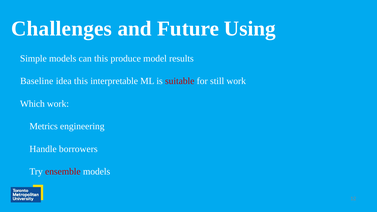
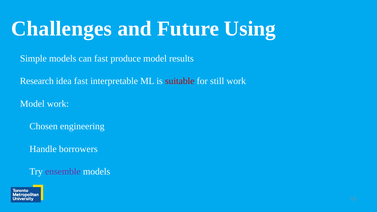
can this: this -> fast (101, 59)
Baseline: Baseline -> Research (37, 81)
idea this: this -> fast (81, 81)
Which: Which -> Model (32, 104)
Metrics: Metrics -> Chosen (44, 126)
ensemble colour: red -> purple (63, 172)
